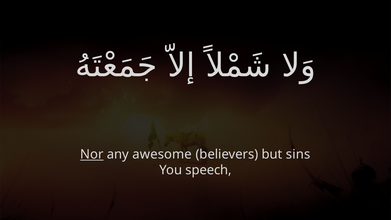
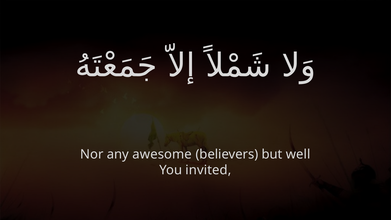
Nor underline: present -> none (92, 154)
sins: sins -> well (298, 154)
speech: speech -> invited (208, 170)
